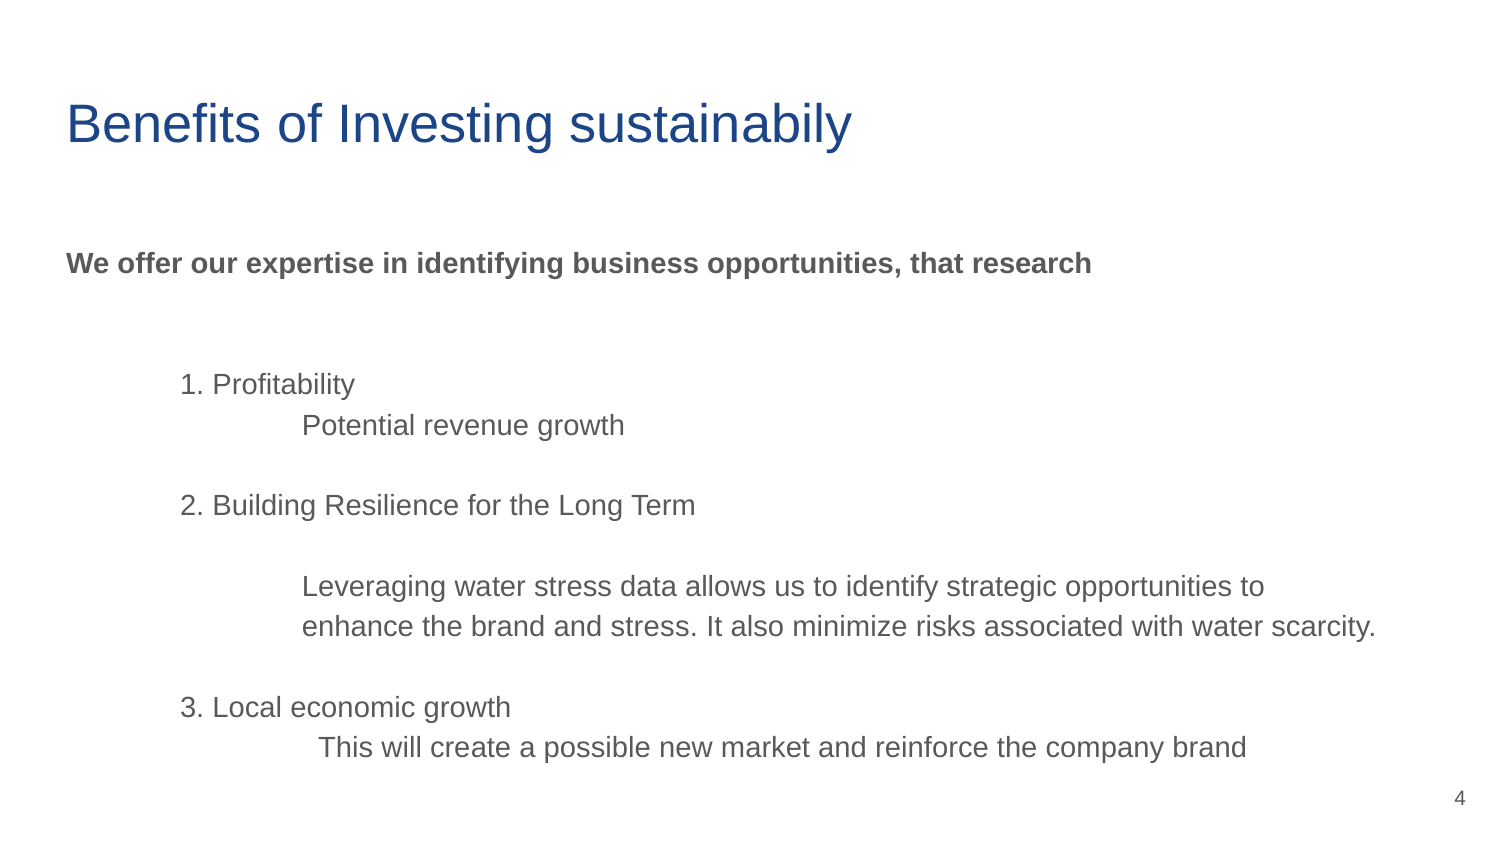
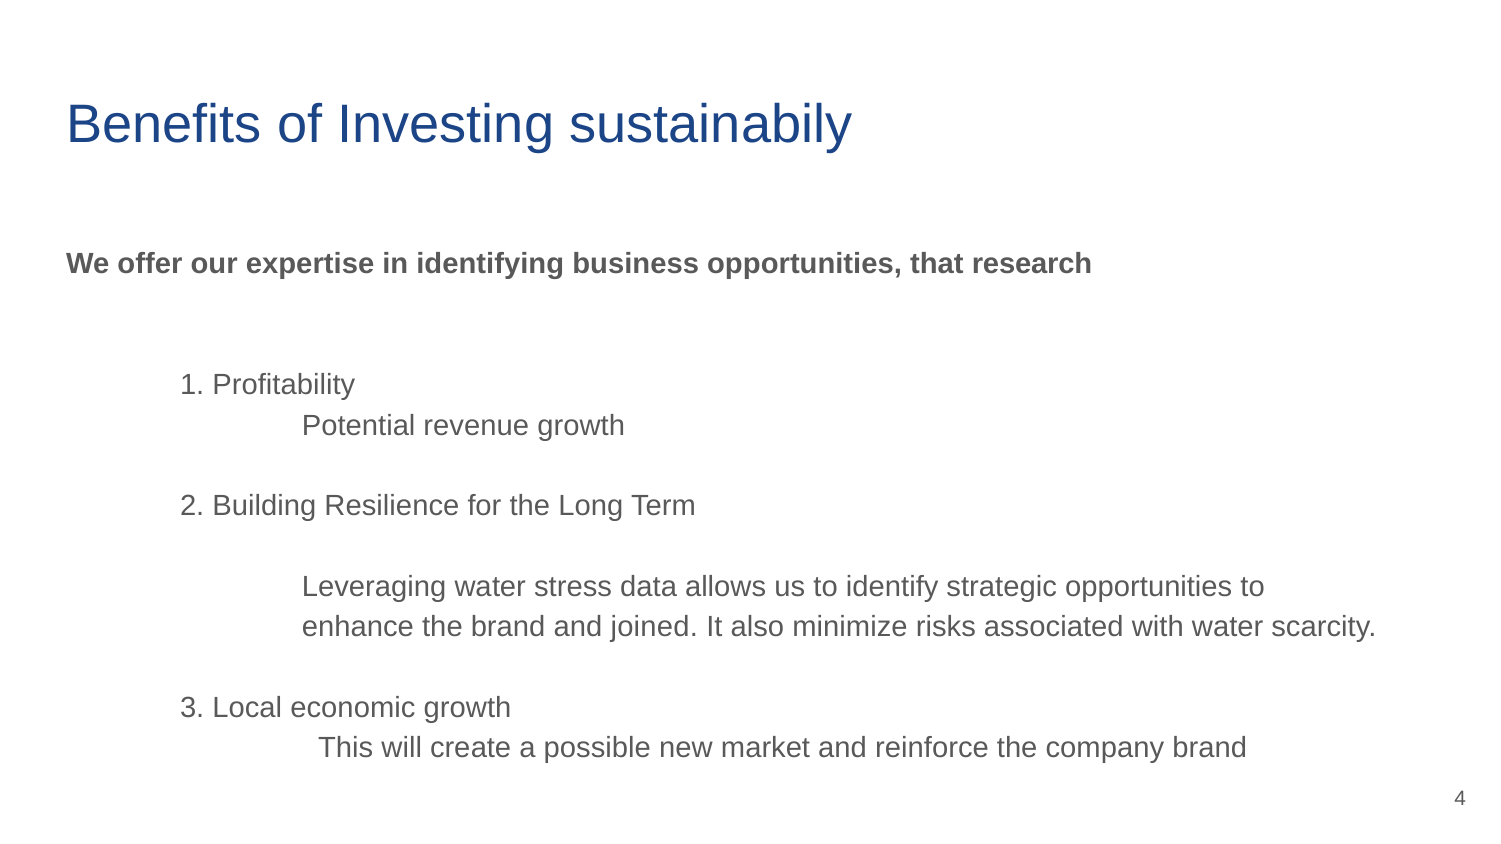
and stress: stress -> joined (654, 627)
